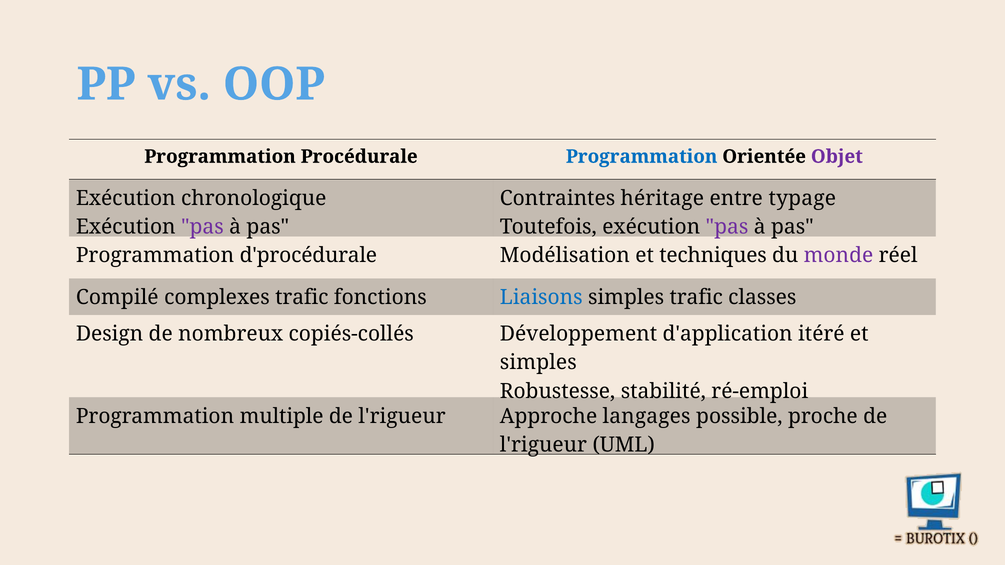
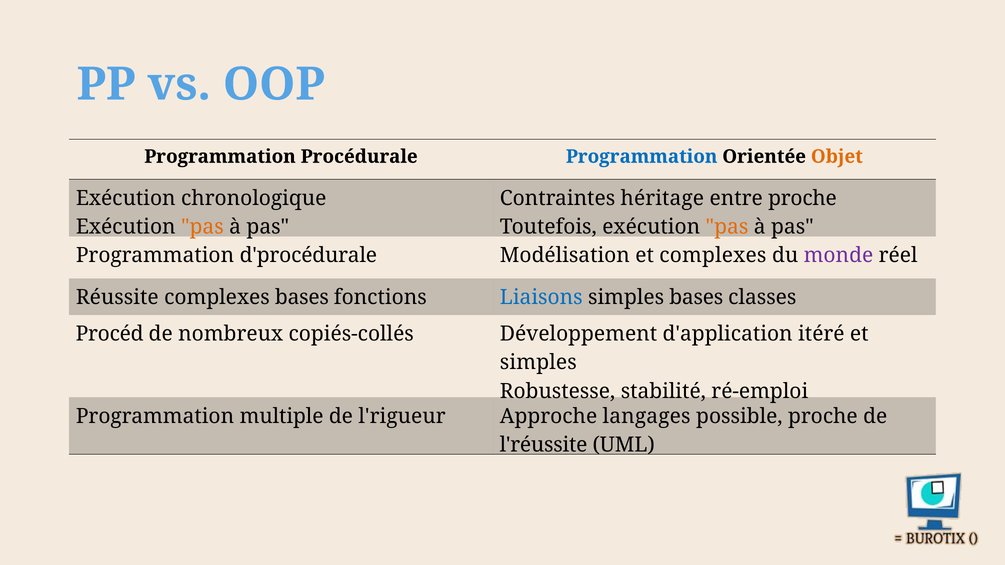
Objet colour: purple -> orange (837, 157)
entre typage: typage -> proche (802, 198)
pas colour: purple -> orange (202, 227)
pas colour: purple -> orange (727, 227)
et techniques: techniques -> complexes (713, 256)
Compilé: Compilé -> Réussite (117, 298)
complexes trafic: trafic -> bases (302, 298)
simples trafic: trafic -> bases (696, 298)
Design: Design -> Procéd (110, 334)
l'rigueur: l'rigueur -> l'réussite (544, 445)
